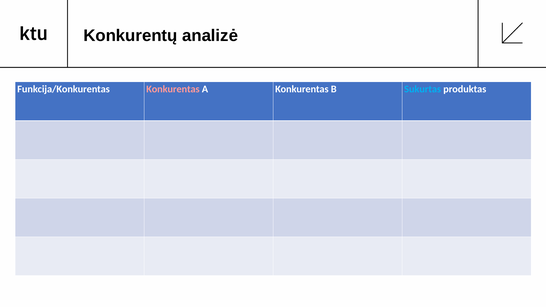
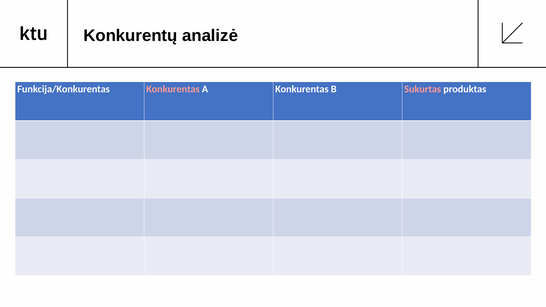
Sukurtas colour: light blue -> pink (423, 89)
